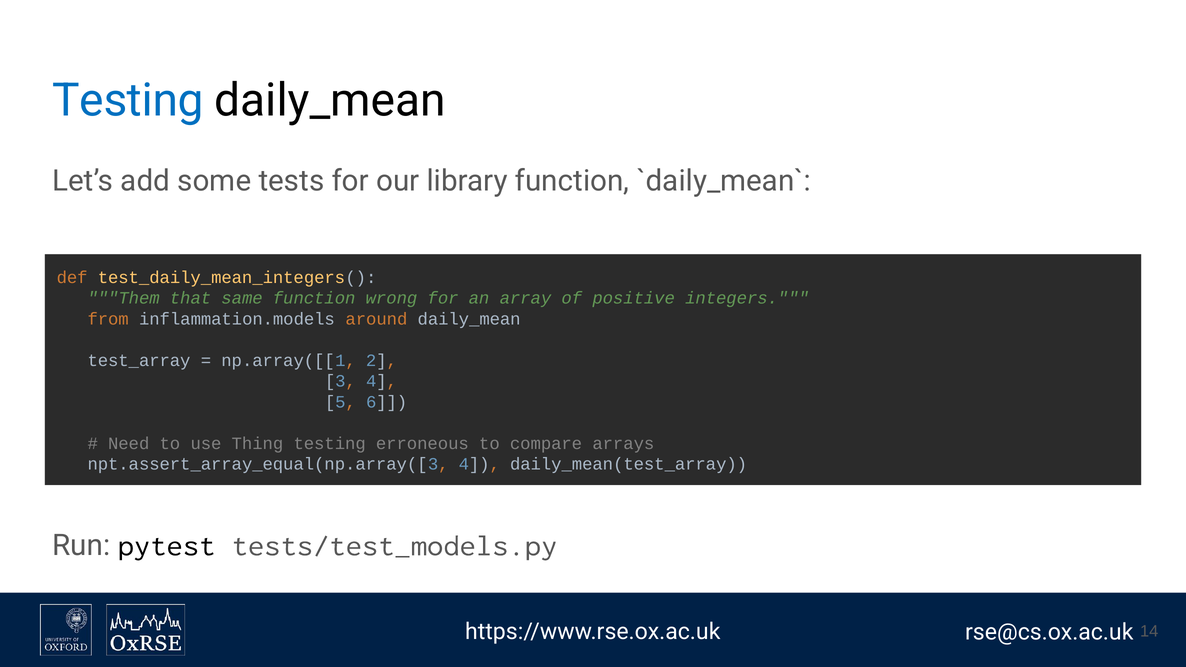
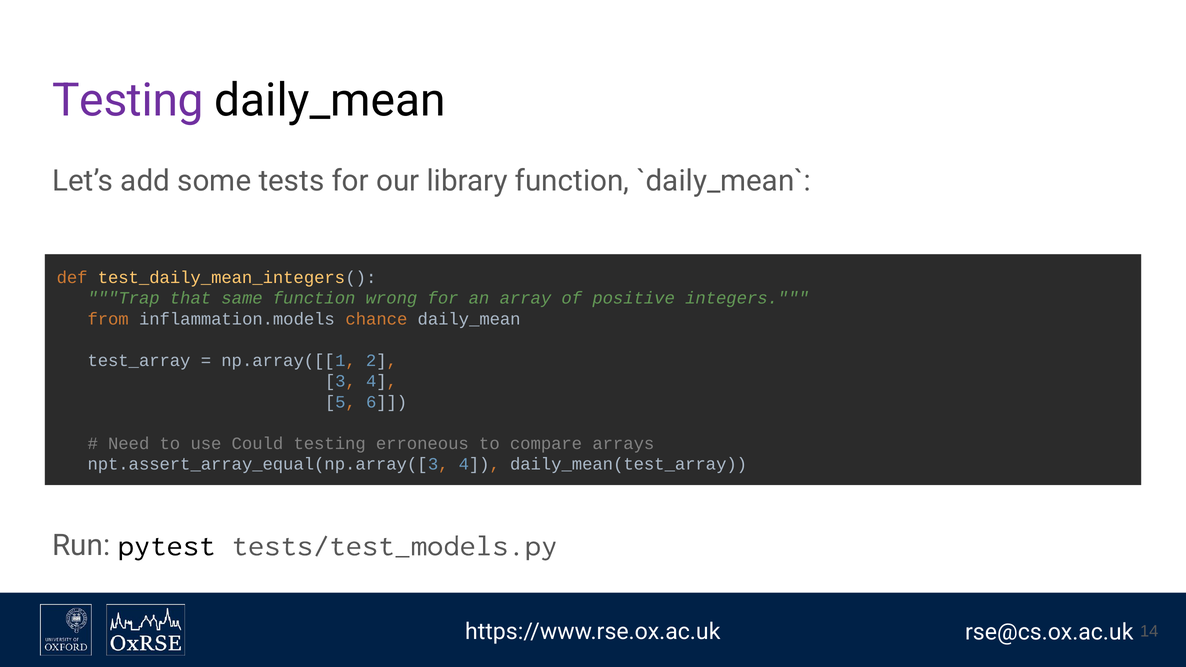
Testing colour: blue -> purple (128, 100)
Them: Them -> Trap (124, 298)
around: around -> chance (376, 319)
Thing: Thing -> Could (257, 443)
